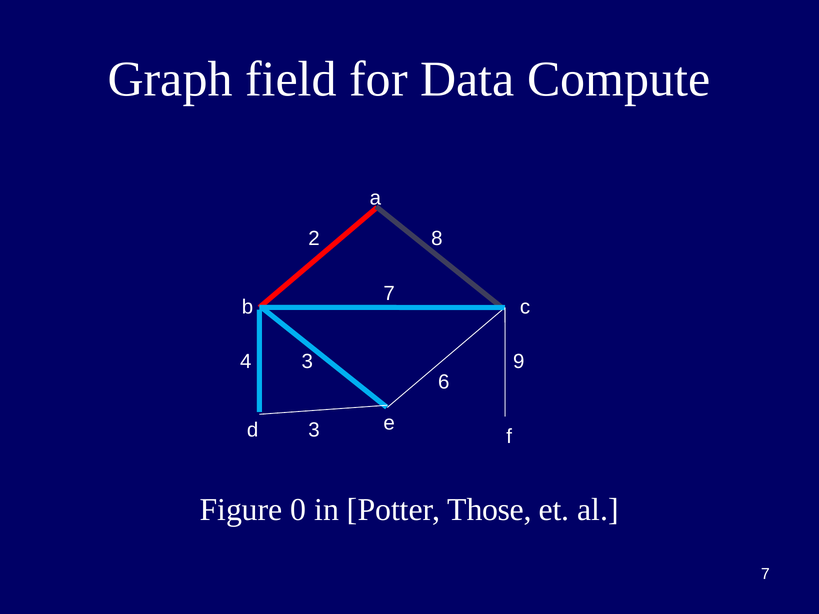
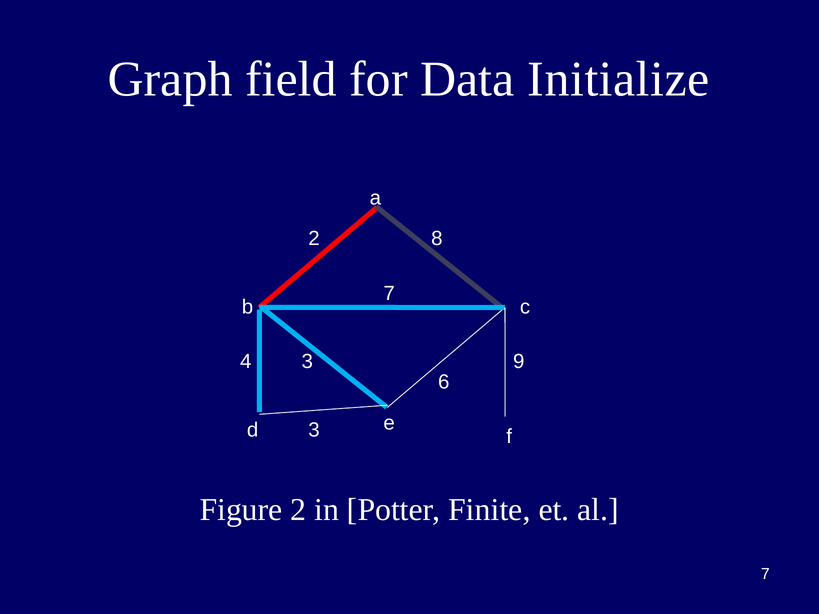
Compute: Compute -> Initialize (618, 79)
Figure 0: 0 -> 2 (298, 510)
Those: Those -> Finite (489, 510)
